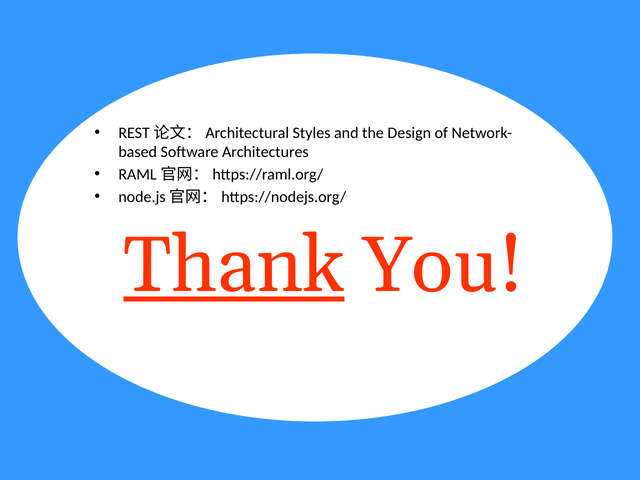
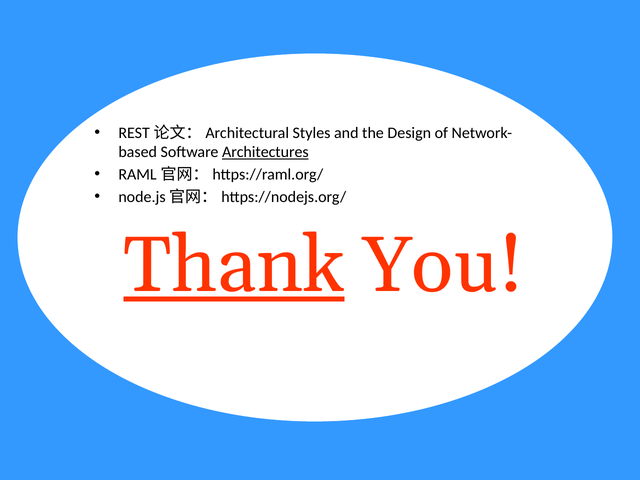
Architectures underline: none -> present (265, 152)
